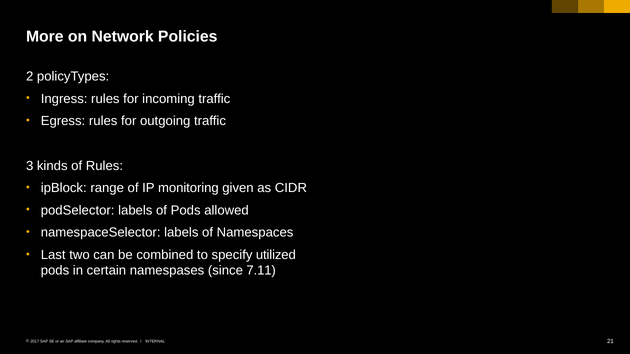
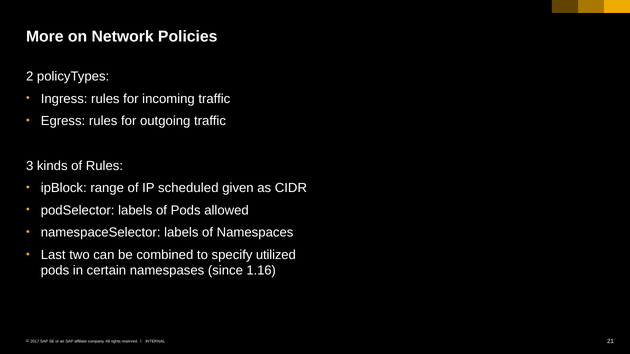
monitoring: monitoring -> scheduled (188, 188)
7.11: 7.11 -> 1.16 (261, 271)
